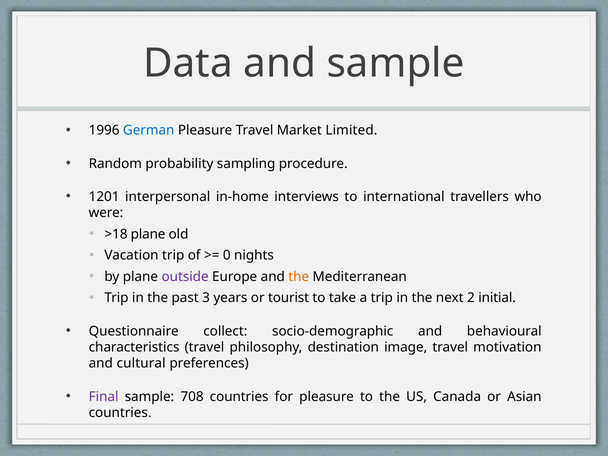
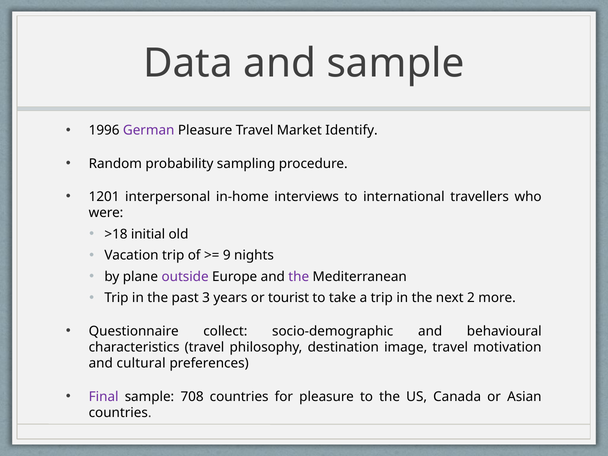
German colour: blue -> purple (149, 130)
Limited: Limited -> Identify (351, 130)
>18 plane: plane -> initial (148, 234)
0: 0 -> 9 (227, 255)
the colour: orange -> purple (299, 277)
initial: initial -> more (497, 298)
